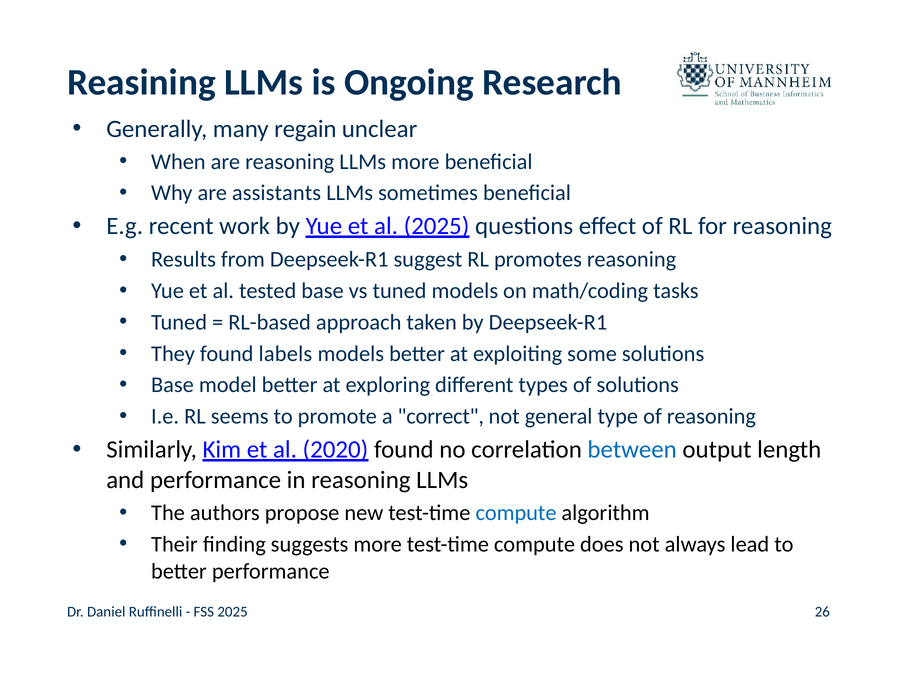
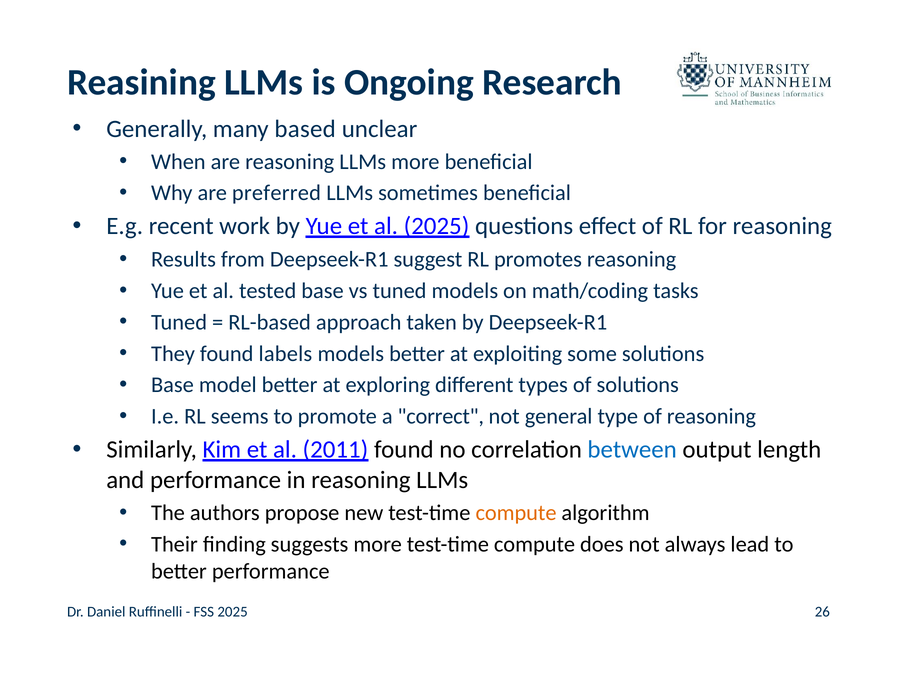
regain: regain -> based (305, 129)
assistants: assistants -> preferred (276, 193)
2020: 2020 -> 2011 (335, 449)
compute colour: blue -> orange (516, 513)
